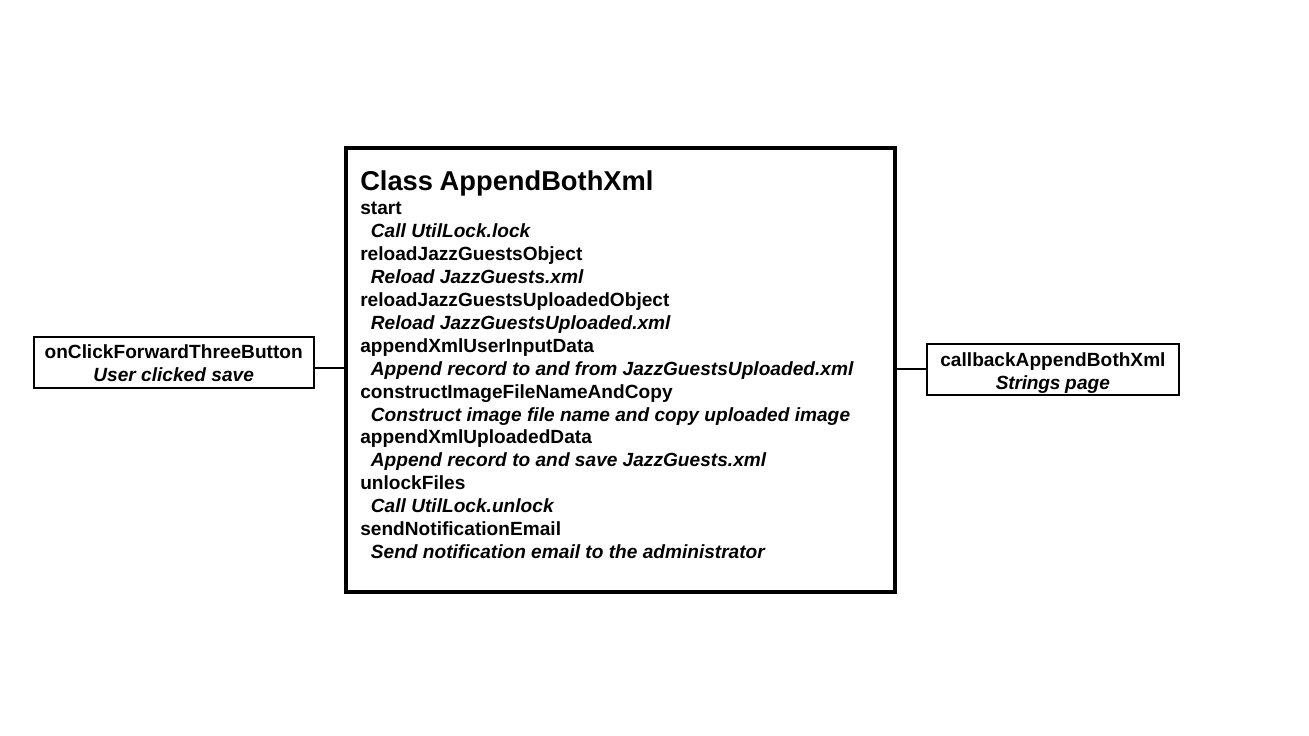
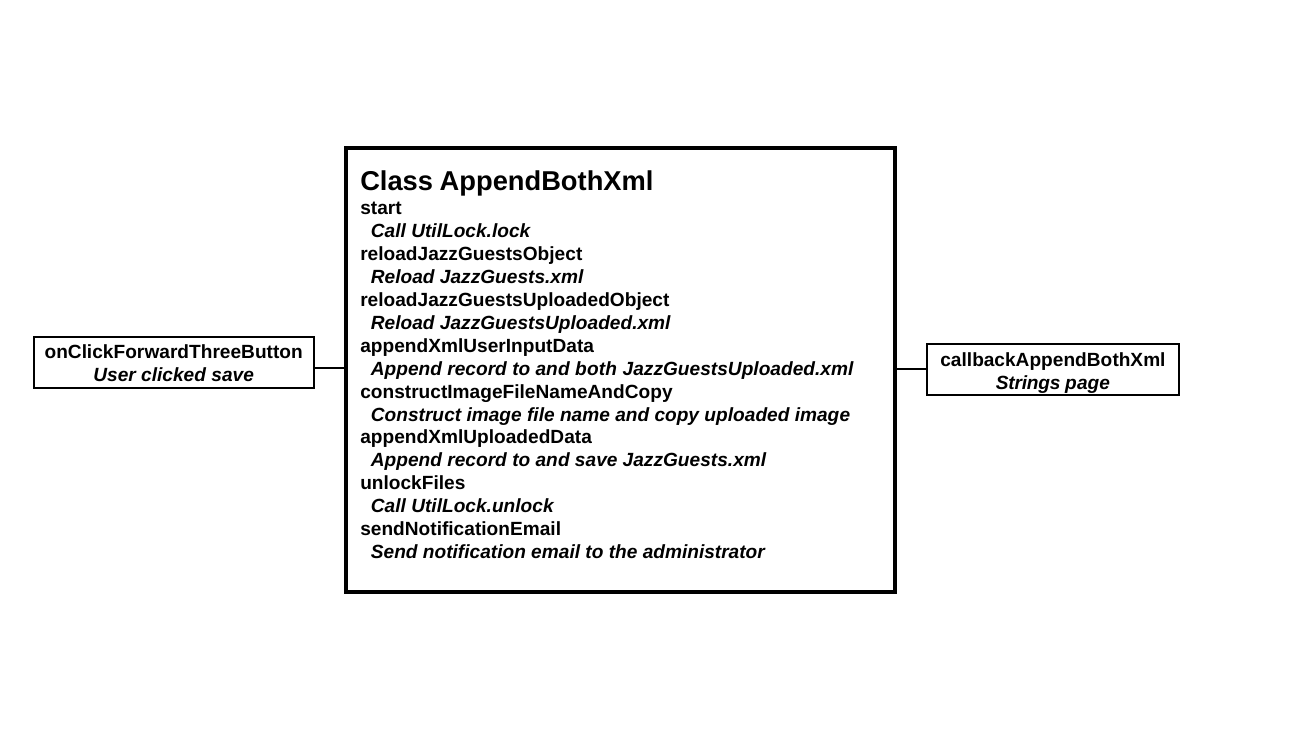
from: from -> both (596, 369)
